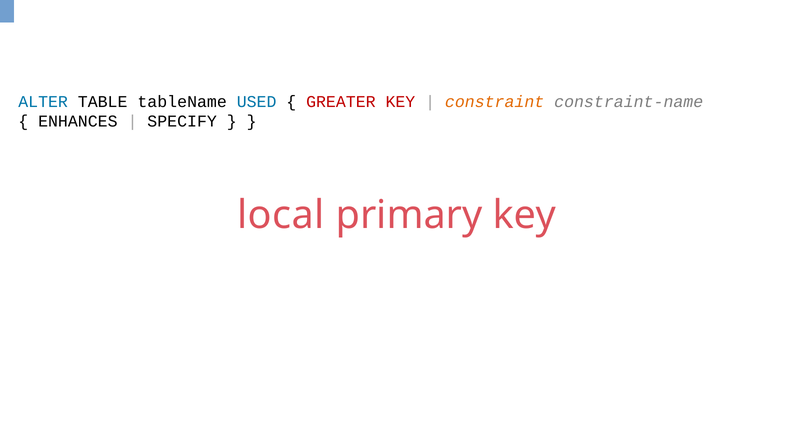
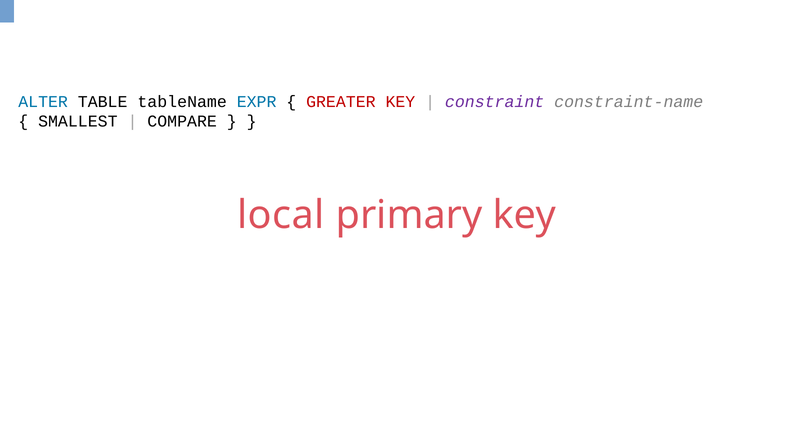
USED: USED -> EXPR (257, 102)
constraint colour: orange -> purple (495, 102)
ENHANCES: ENHANCES -> SMALLEST (78, 121)
SPECIFY: SPECIFY -> COMPARE (182, 121)
